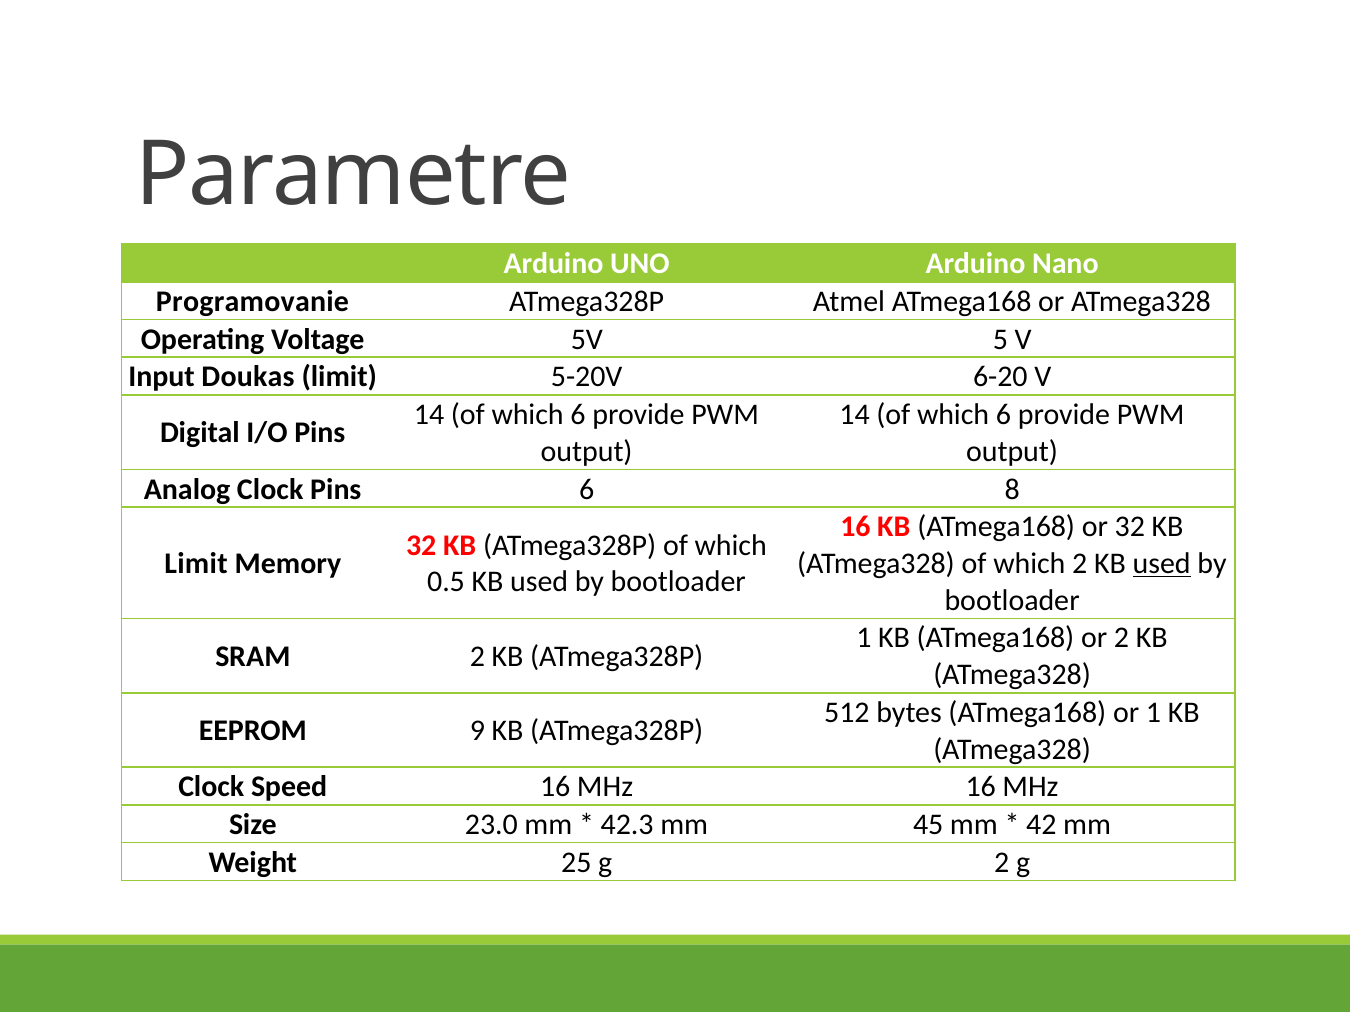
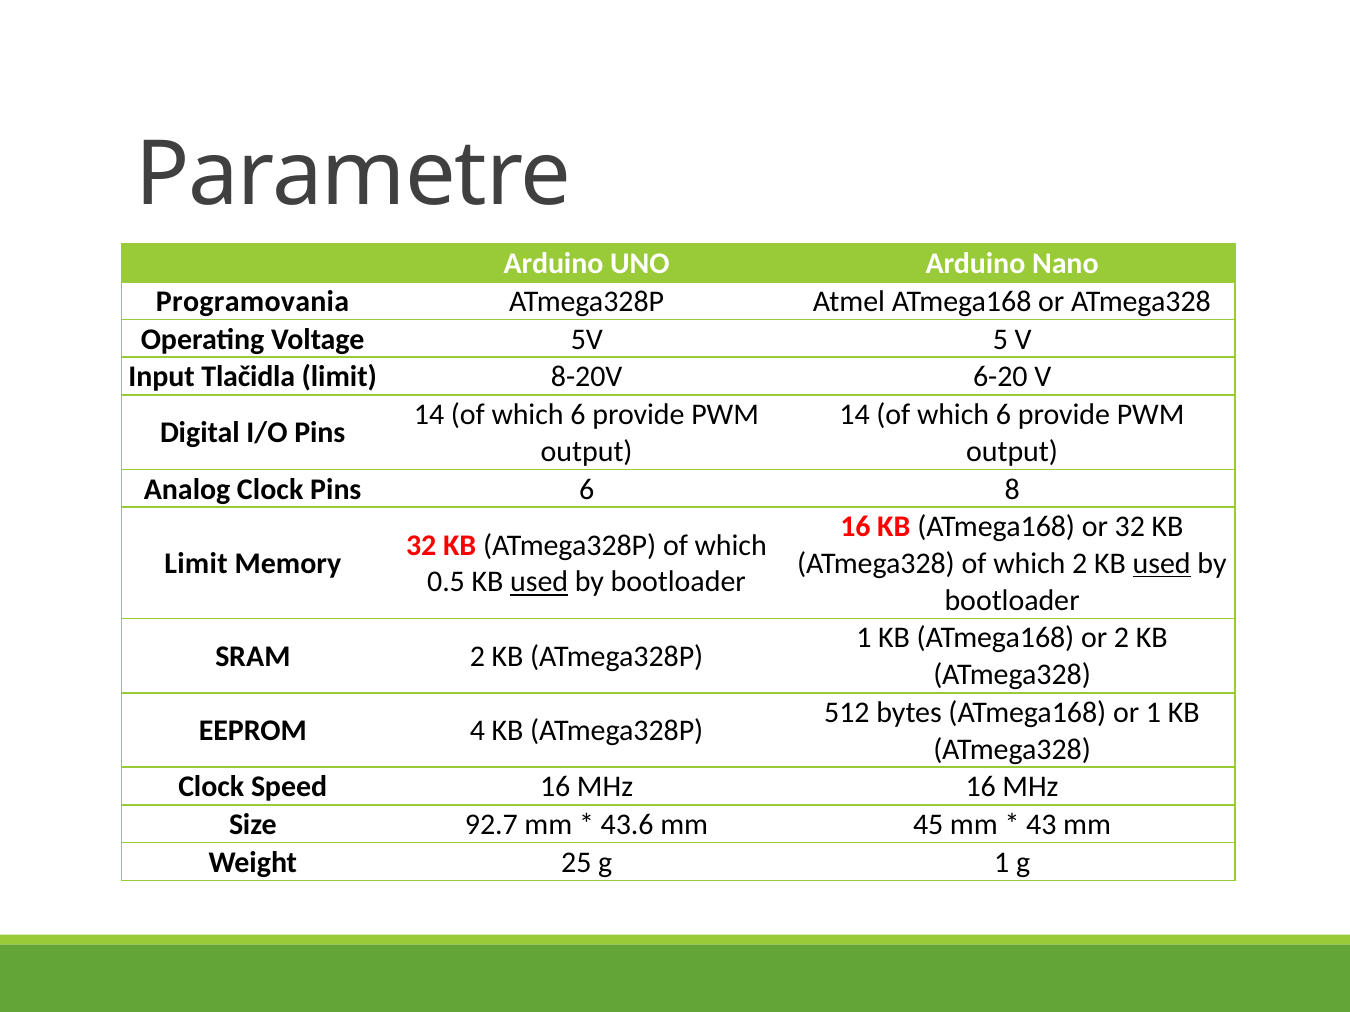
Programovanie: Programovanie -> Programovania (253, 302)
Doukas: Doukas -> Tlačidla (248, 377)
5-20V: 5-20V -> 8-20V (587, 377)
used underline: none -> present (539, 582)
9: 9 -> 4 (477, 731)
23.0: 23.0 -> 92.7 (491, 825)
42.3: 42.3 -> 43.6 (627, 825)
42: 42 -> 43 (1041, 825)
g 2: 2 -> 1 (1002, 863)
